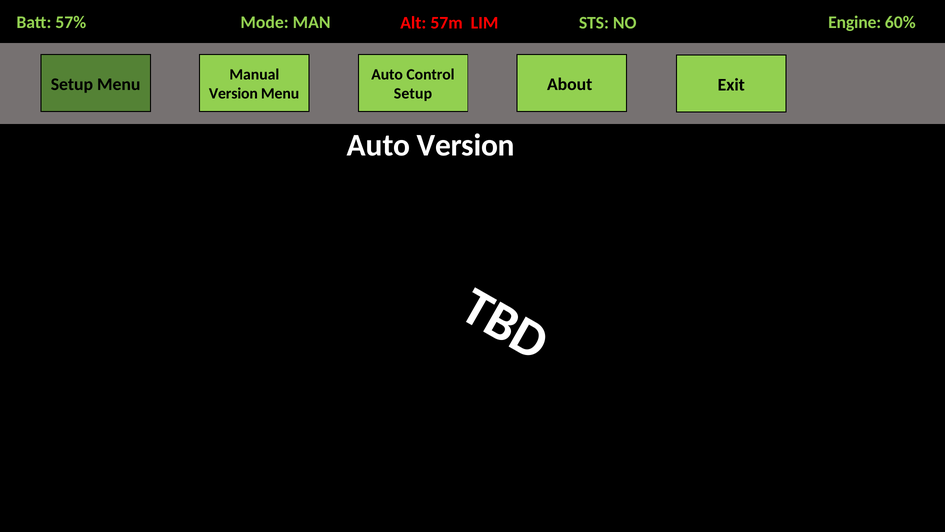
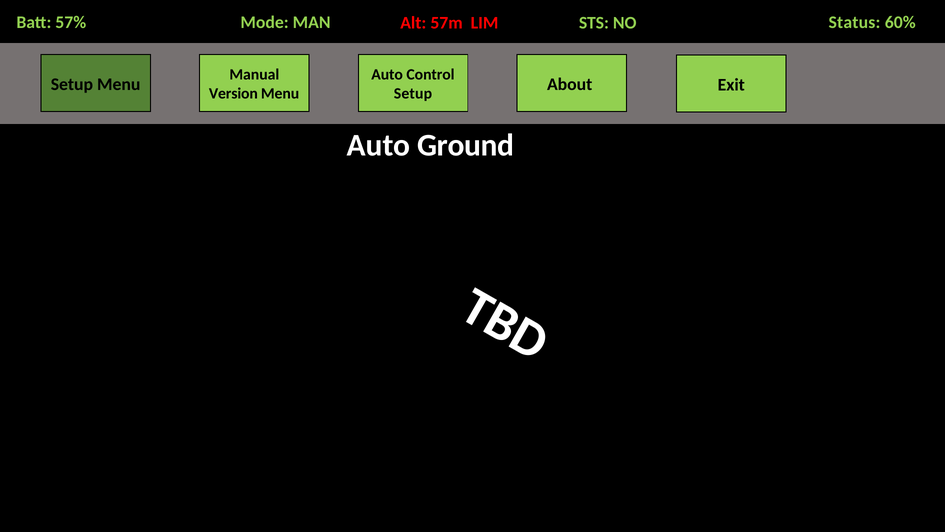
Engine: Engine -> Status (854, 22)
Auto Version: Version -> Ground (466, 145)
